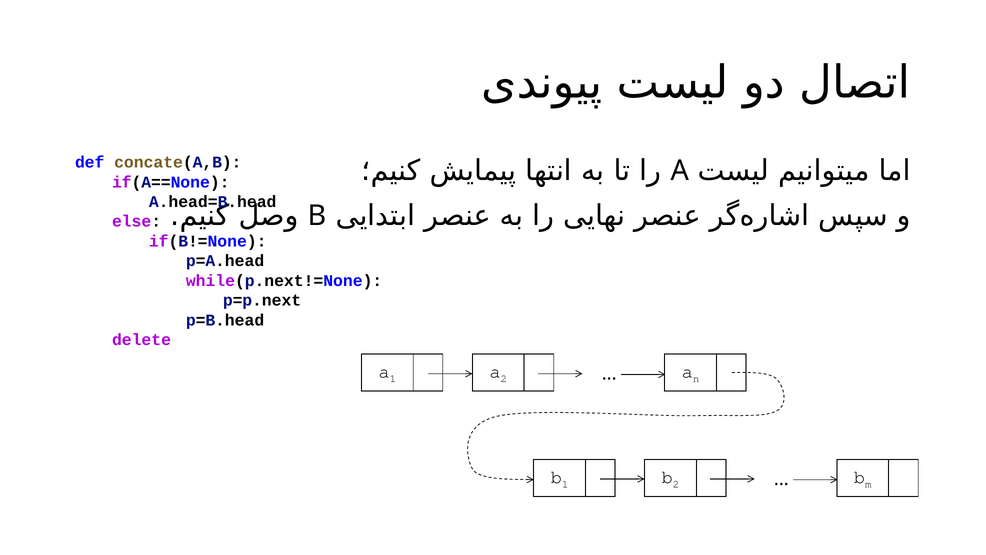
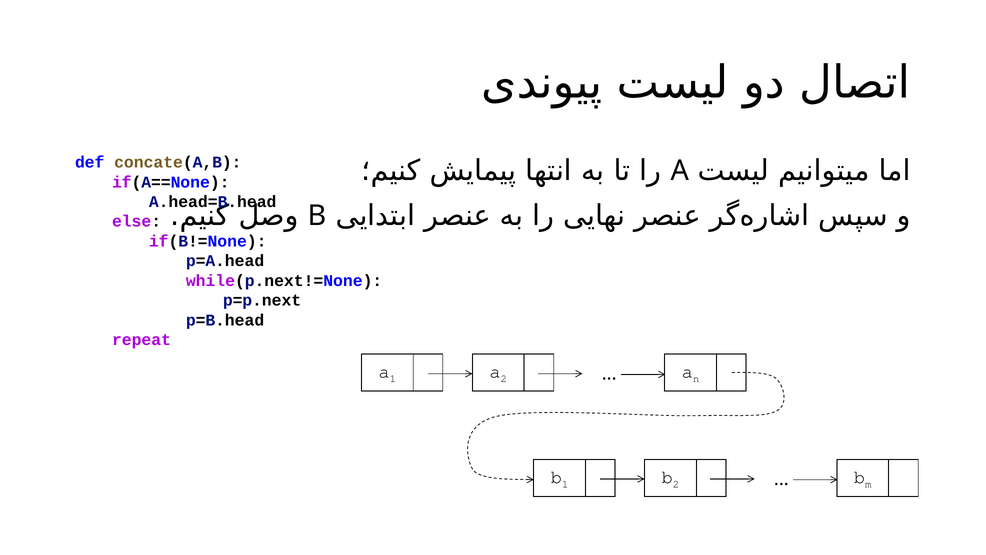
delete: delete -> repeat (141, 340)
